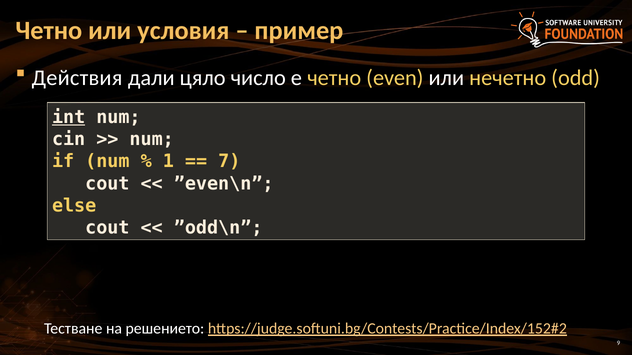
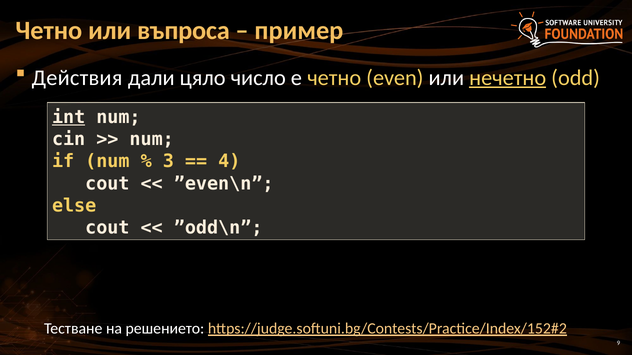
условия: условия -> въпроса (183, 31)
нечетно underline: none -> present (508, 78)
1: 1 -> 3 (168, 162)
7: 7 -> 4 (229, 162)
